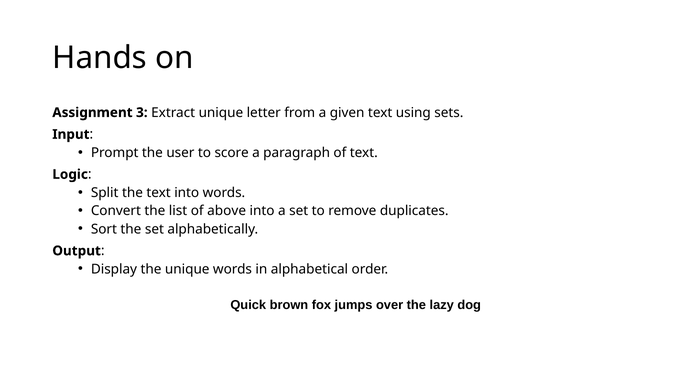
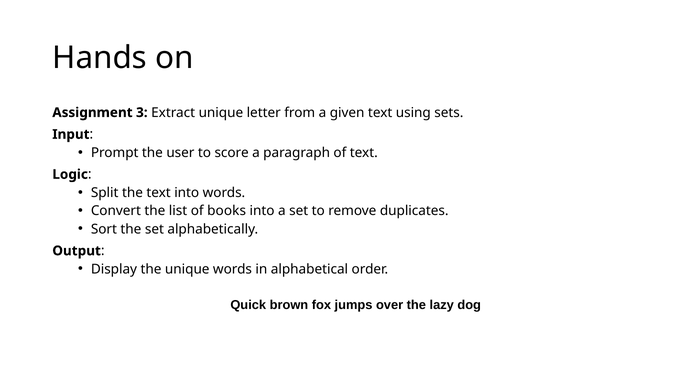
above: above -> books (227, 211)
